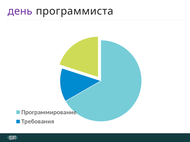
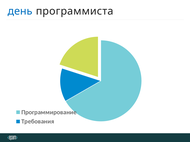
день colour: purple -> blue (20, 11)
